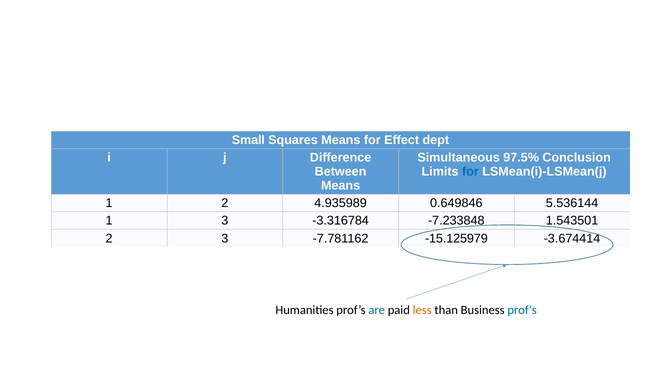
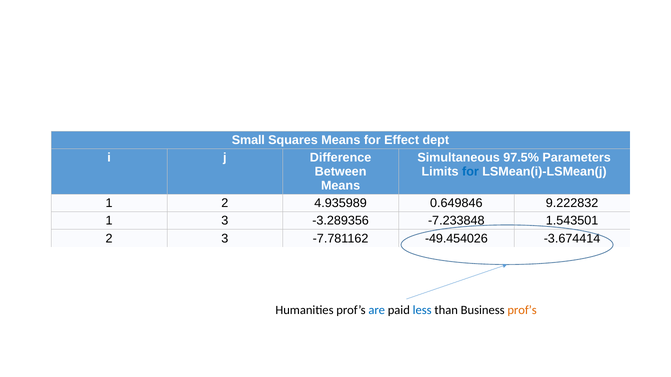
Conclusion: Conclusion -> Parameters (577, 158)
5.536144: 5.536144 -> 9.222832 (572, 203)
-3.316784: -3.316784 -> -3.289356 (341, 221)
-15.125979: -15.125979 -> -49.454026 (456, 239)
less colour: orange -> blue (422, 310)
prof’s colour: blue -> orange (522, 310)
